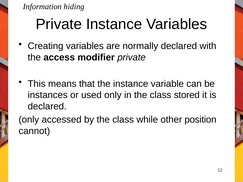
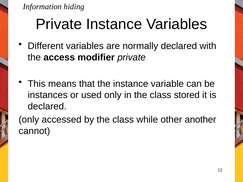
Creating: Creating -> Different (46, 46)
position: position -> another (200, 120)
